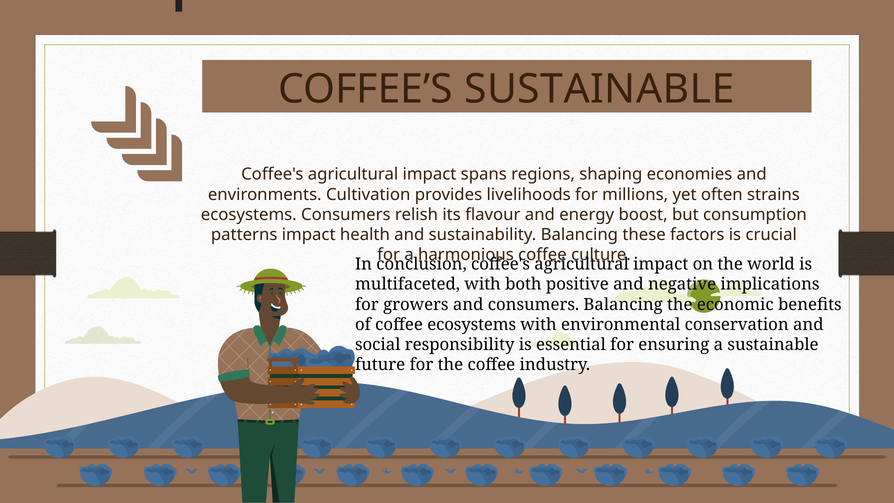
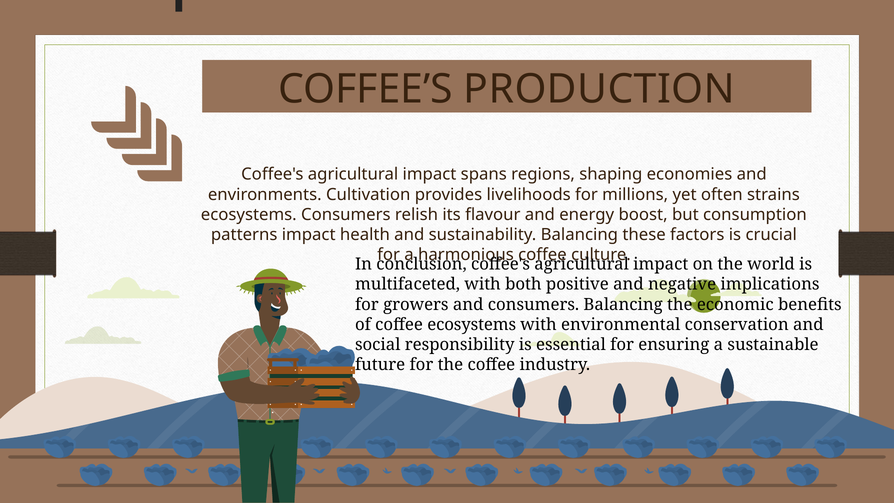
COFFEE’S SUSTAINABLE: SUSTAINABLE -> PRODUCTION (599, 89)
